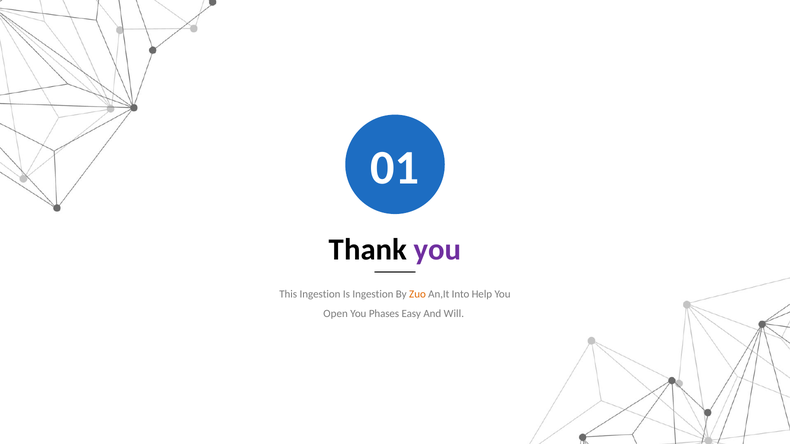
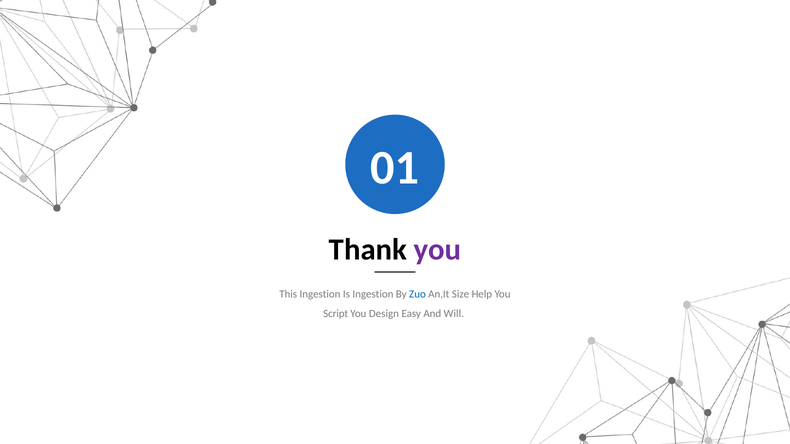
Zuo colour: orange -> blue (417, 294)
Into: Into -> Size (461, 294)
Open: Open -> Script (336, 314)
Phases: Phases -> Design (384, 314)
